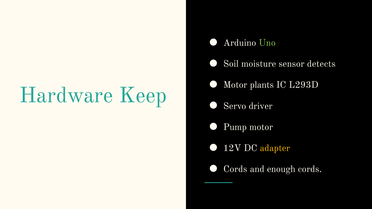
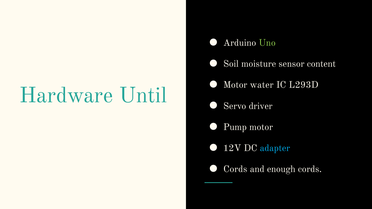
detects: detects -> content (321, 64)
plants: plants -> water (262, 85)
Keep: Keep -> Until (143, 95)
adapter colour: yellow -> light blue (275, 148)
